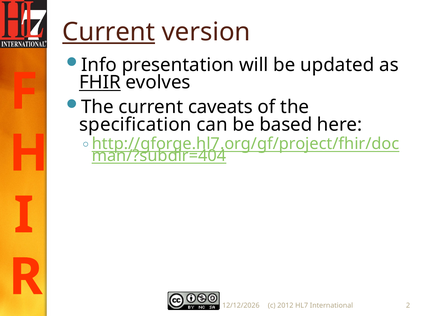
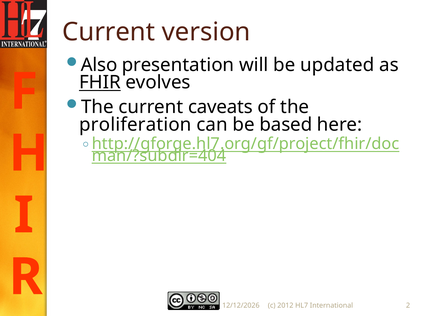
Current underline: present -> none (109, 32)
Info: Info -> Also (99, 65)
specification: specification -> proliferation (135, 125)
